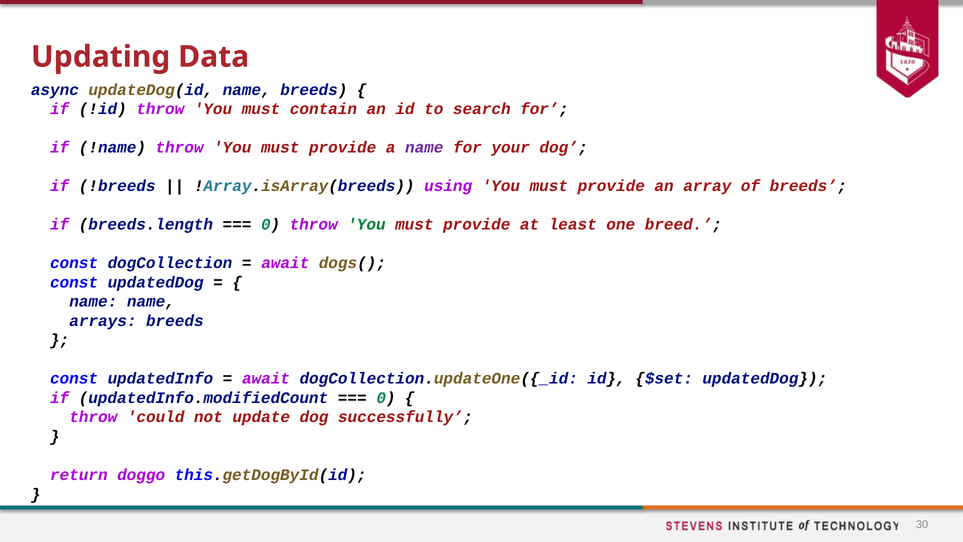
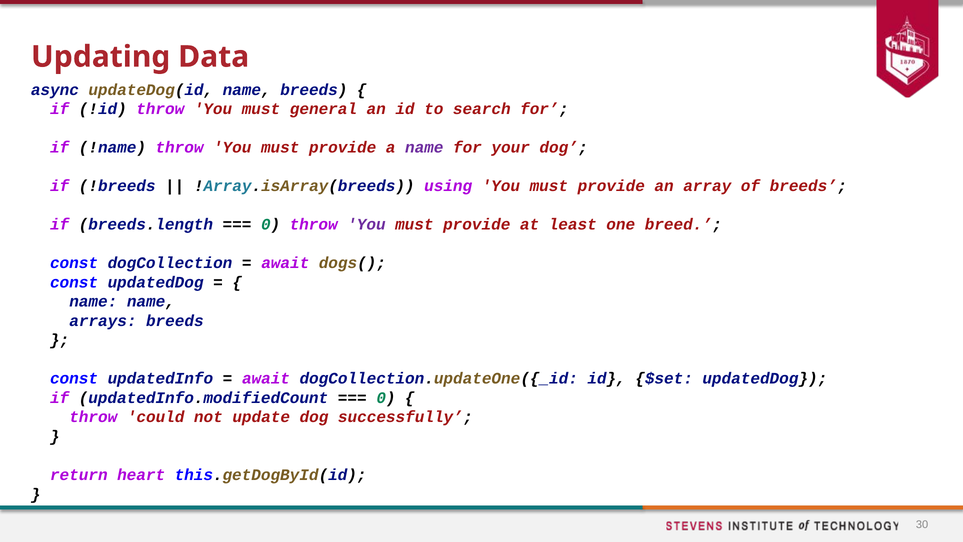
contain: contain -> general (323, 109)
You colour: green -> purple (366, 224)
doggo: doggo -> heart (141, 475)
